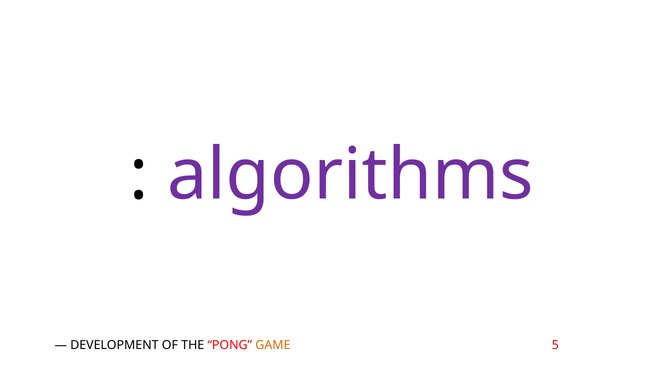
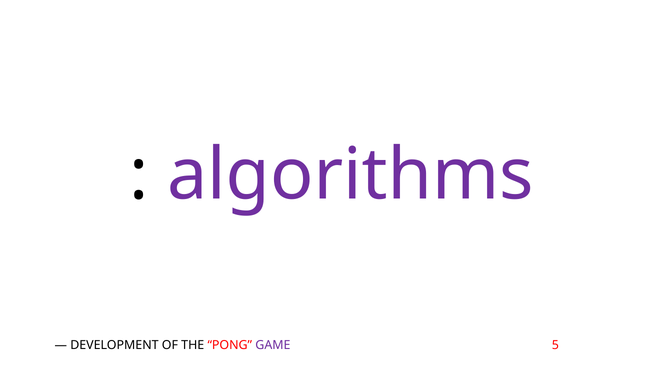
GAME colour: orange -> purple (273, 345)
